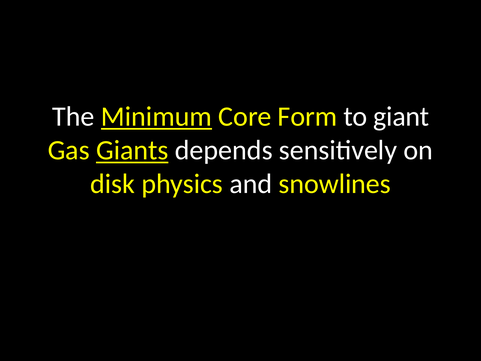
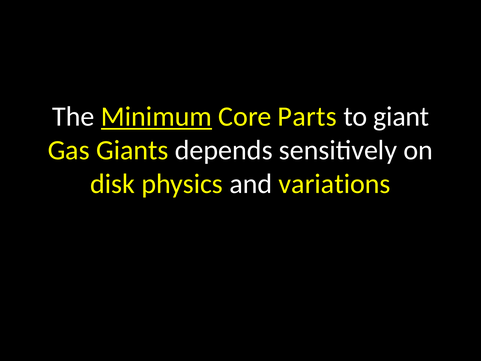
Form: Form -> Parts (307, 117)
Giants underline: present -> none (132, 150)
snowlines: snowlines -> variations (335, 184)
